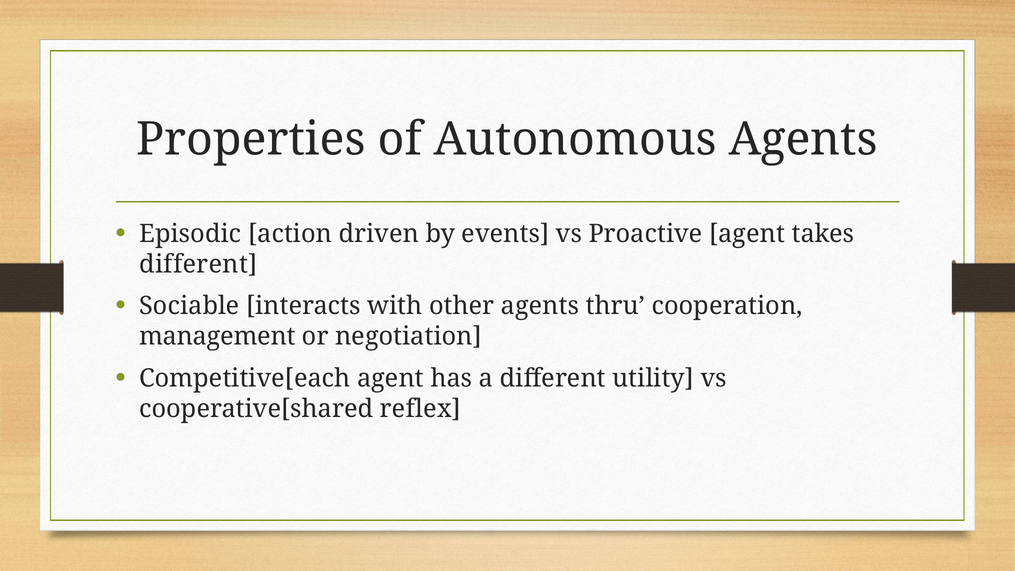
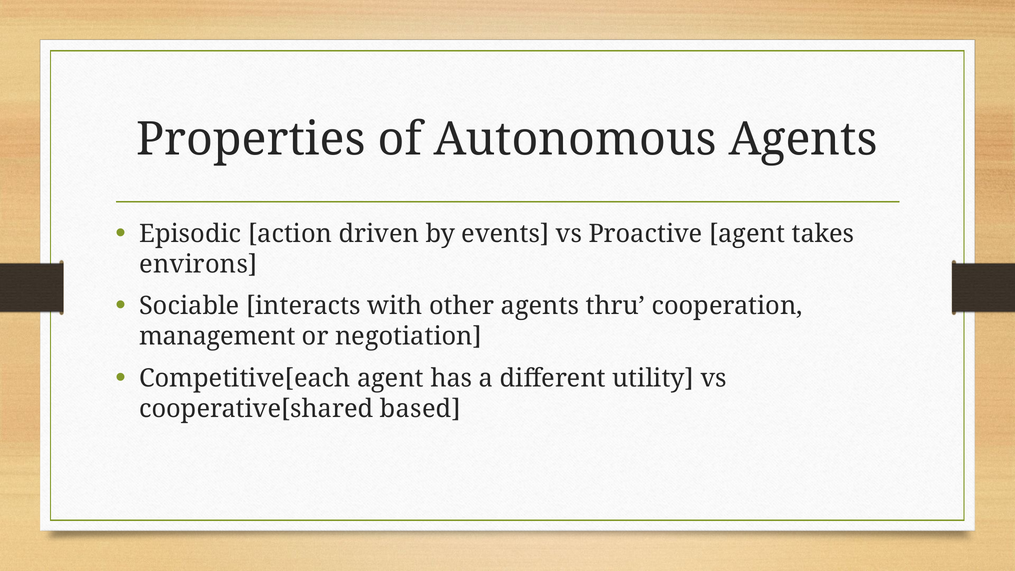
different: different -> environs (198, 264)
reflex: reflex -> based (420, 409)
